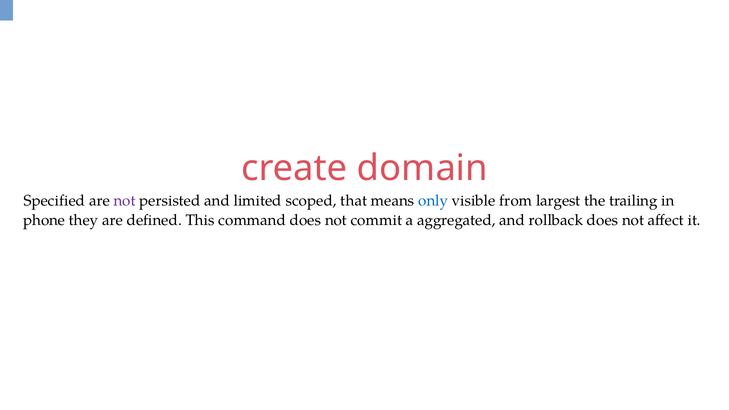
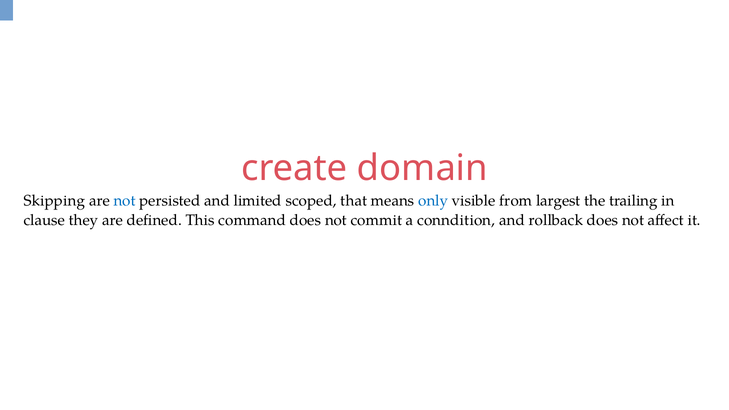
Specified: Specified -> Skipping (54, 201)
not colour: purple -> blue (125, 201)
phone: phone -> clause (44, 220)
aggregated: aggregated -> conndition (456, 220)
